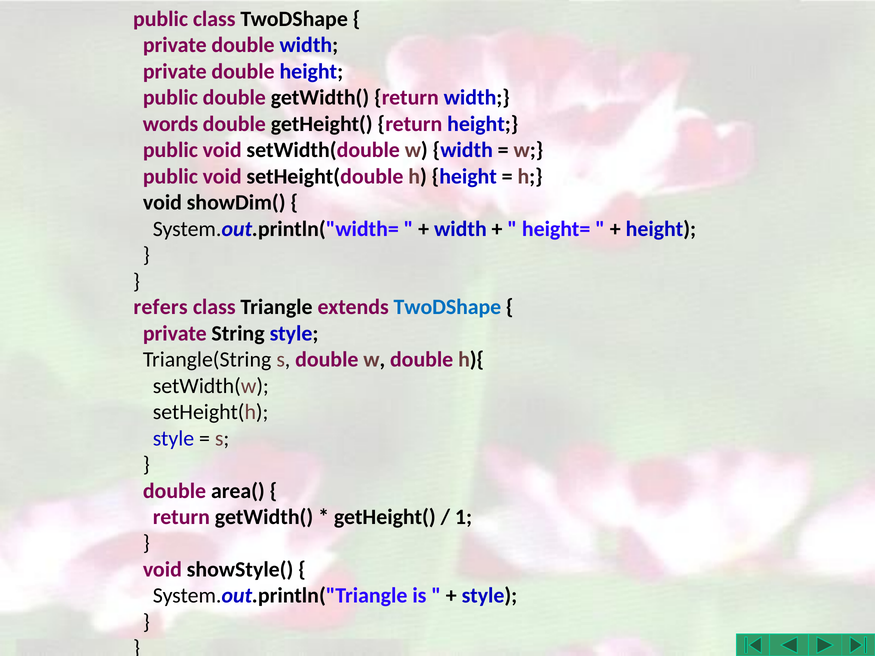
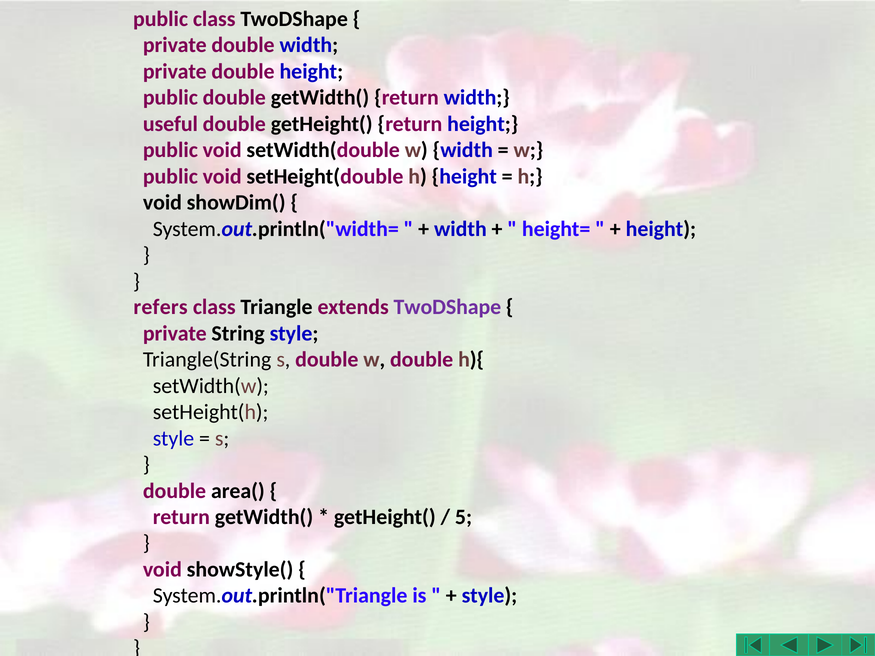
words: words -> useful (170, 124)
TwoDShape colour: blue -> purple (447, 307)
1: 1 -> 5 (463, 517)
